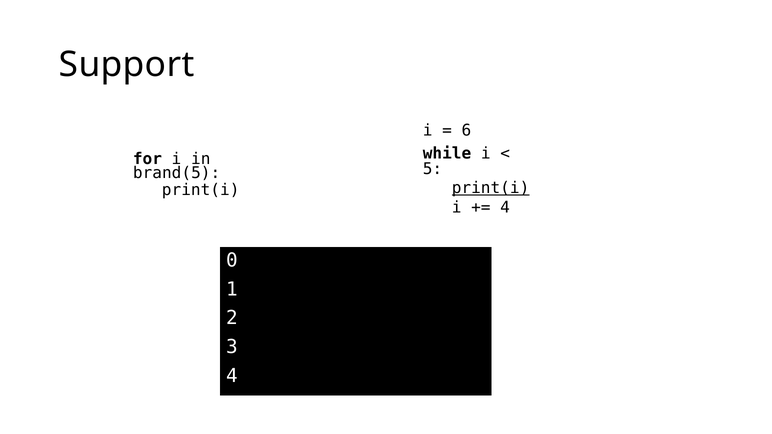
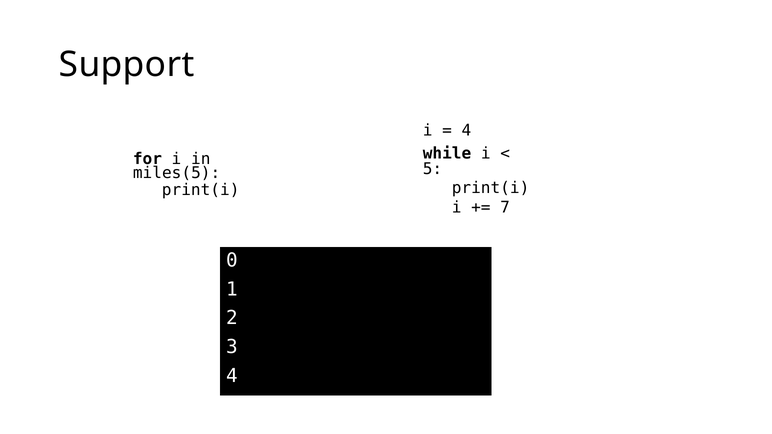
6: 6 -> 4 (466, 131)
brand(5: brand(5 -> miles(5 (177, 173)
print(i underline: present -> none (491, 188)
4: 4 -> 7 (505, 208)
